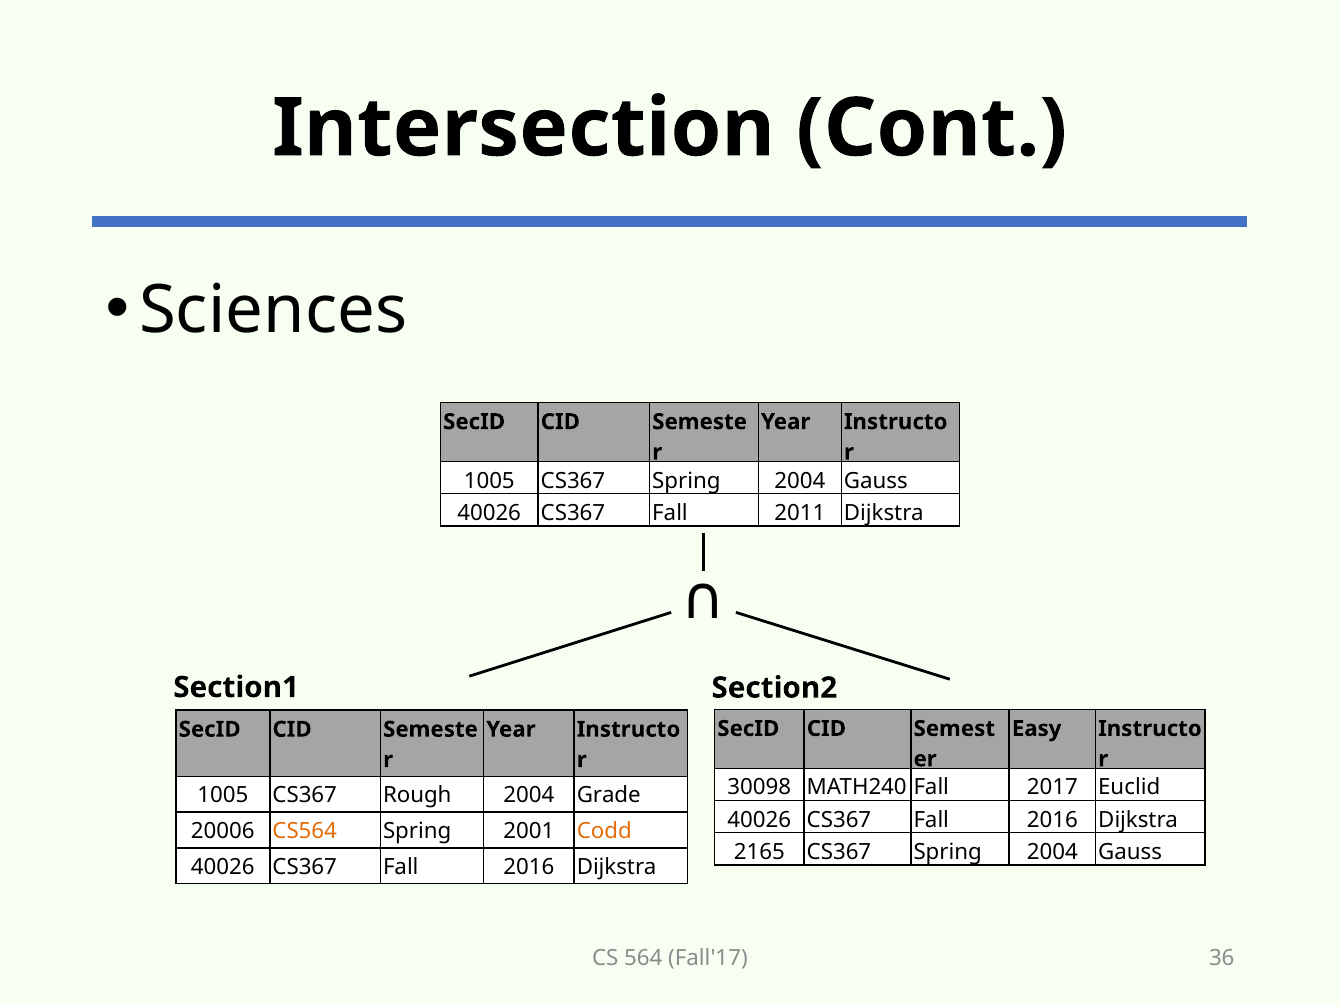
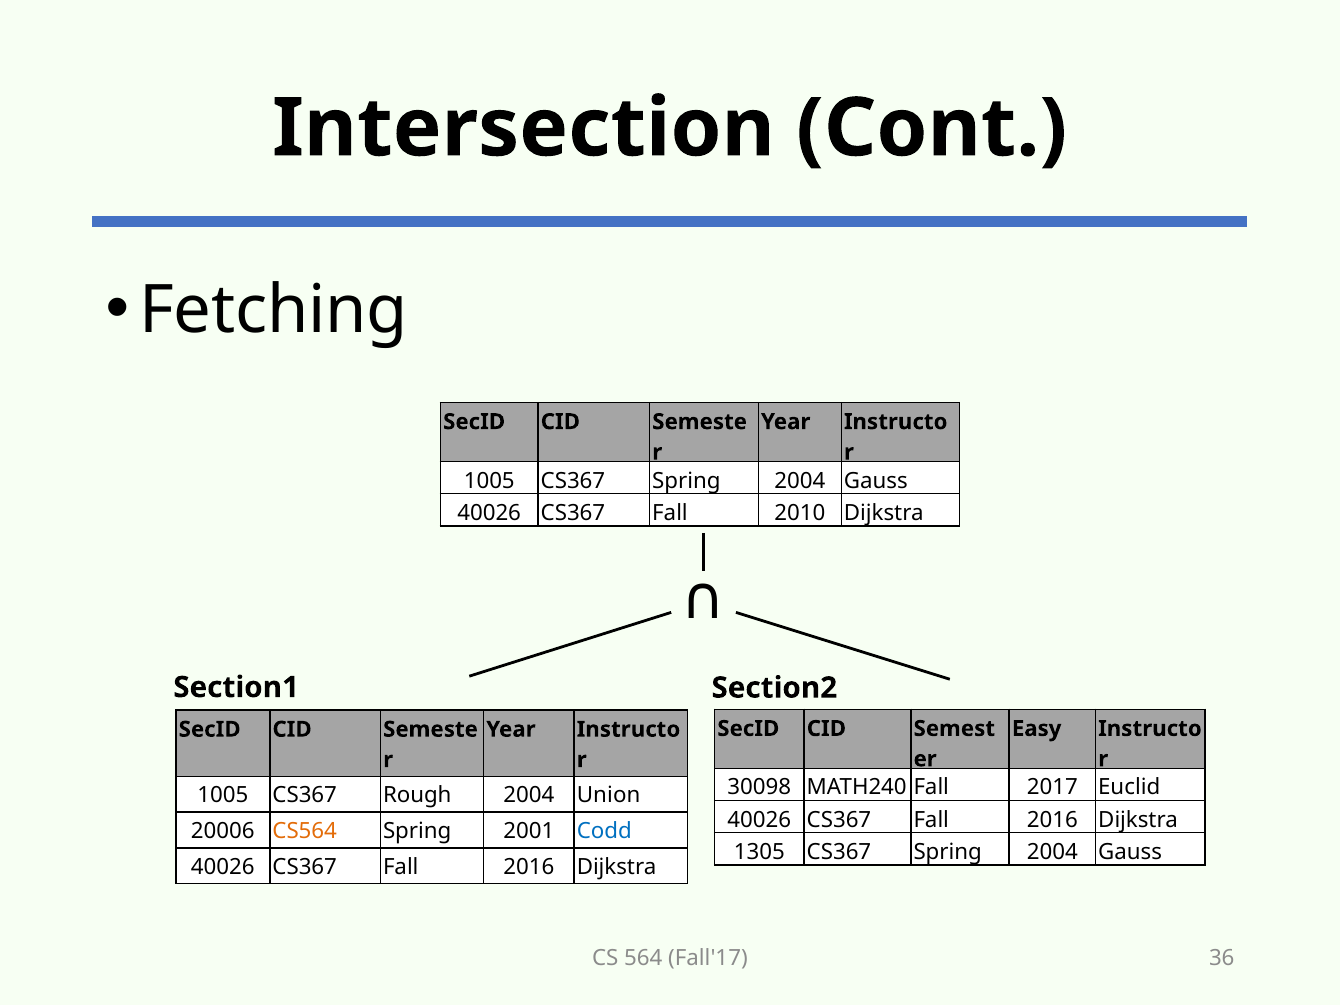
Sciences: Sciences -> Fetching (274, 310)
2011: 2011 -> 2010 (800, 513)
Grade: Grade -> Union (609, 795)
Codd colour: orange -> blue (604, 831)
2165: 2165 -> 1305 (759, 852)
